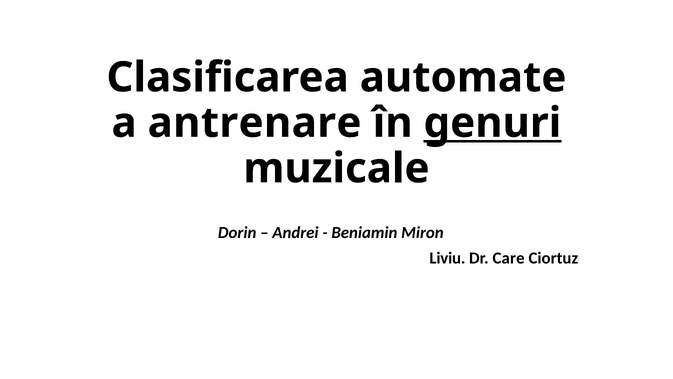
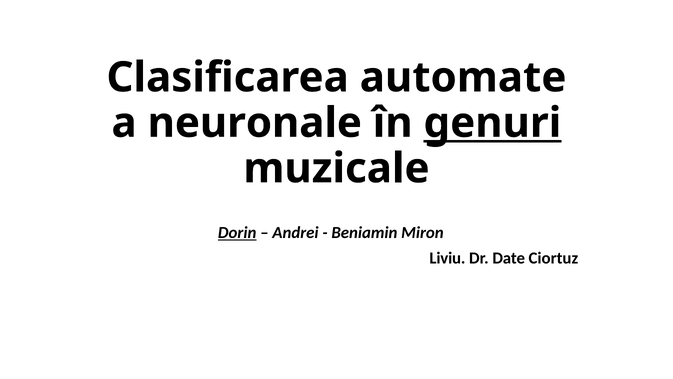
antrenare: antrenare -> neuronale (255, 123)
Dorin underline: none -> present (237, 232)
Care: Care -> Date (509, 258)
